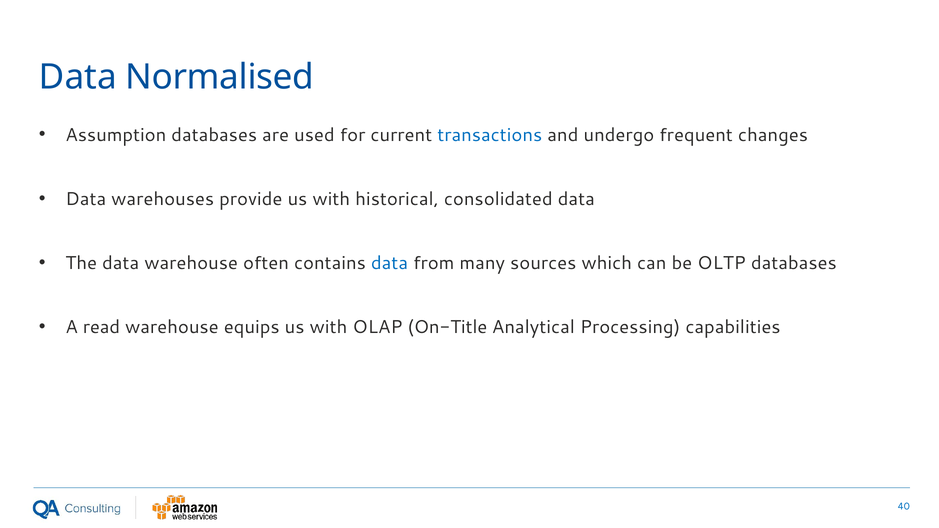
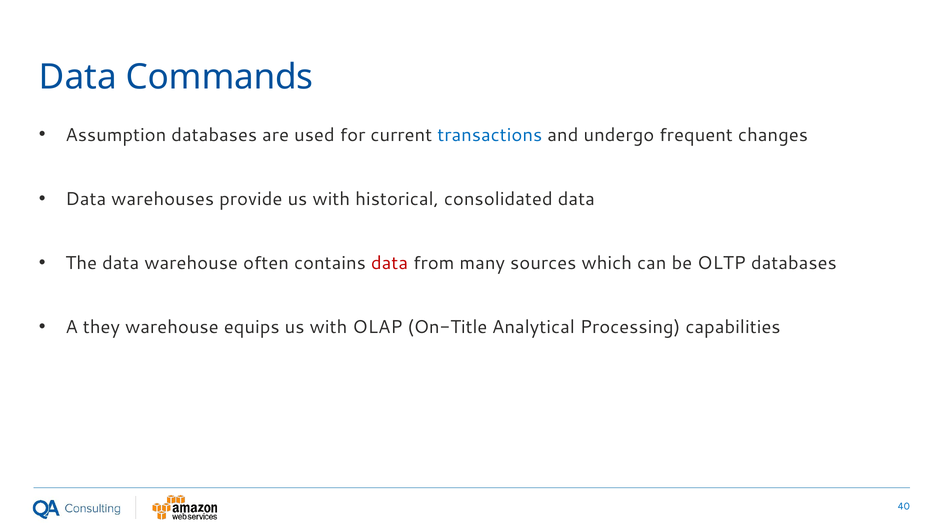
Normalised: Normalised -> Commands (220, 77)
data colour: blue -> red (389, 263)
read: read -> they (101, 327)
